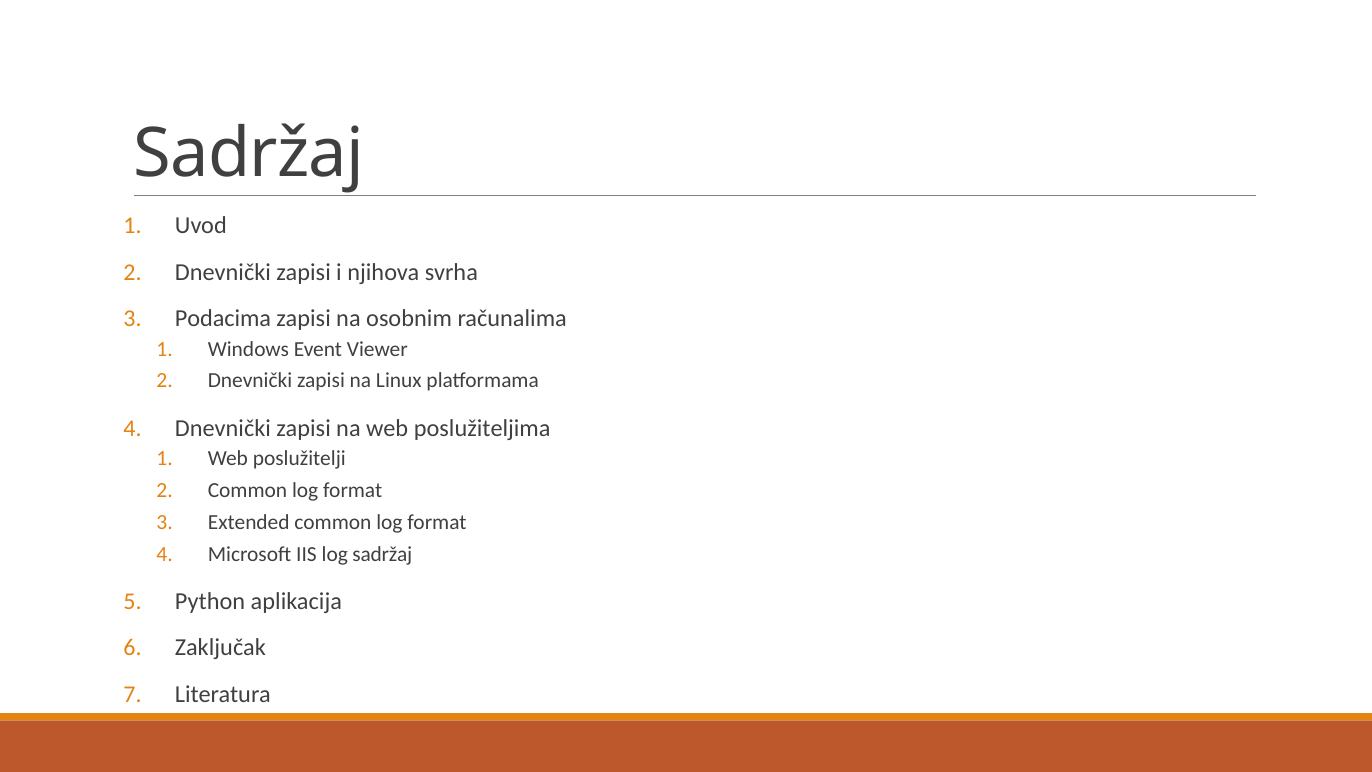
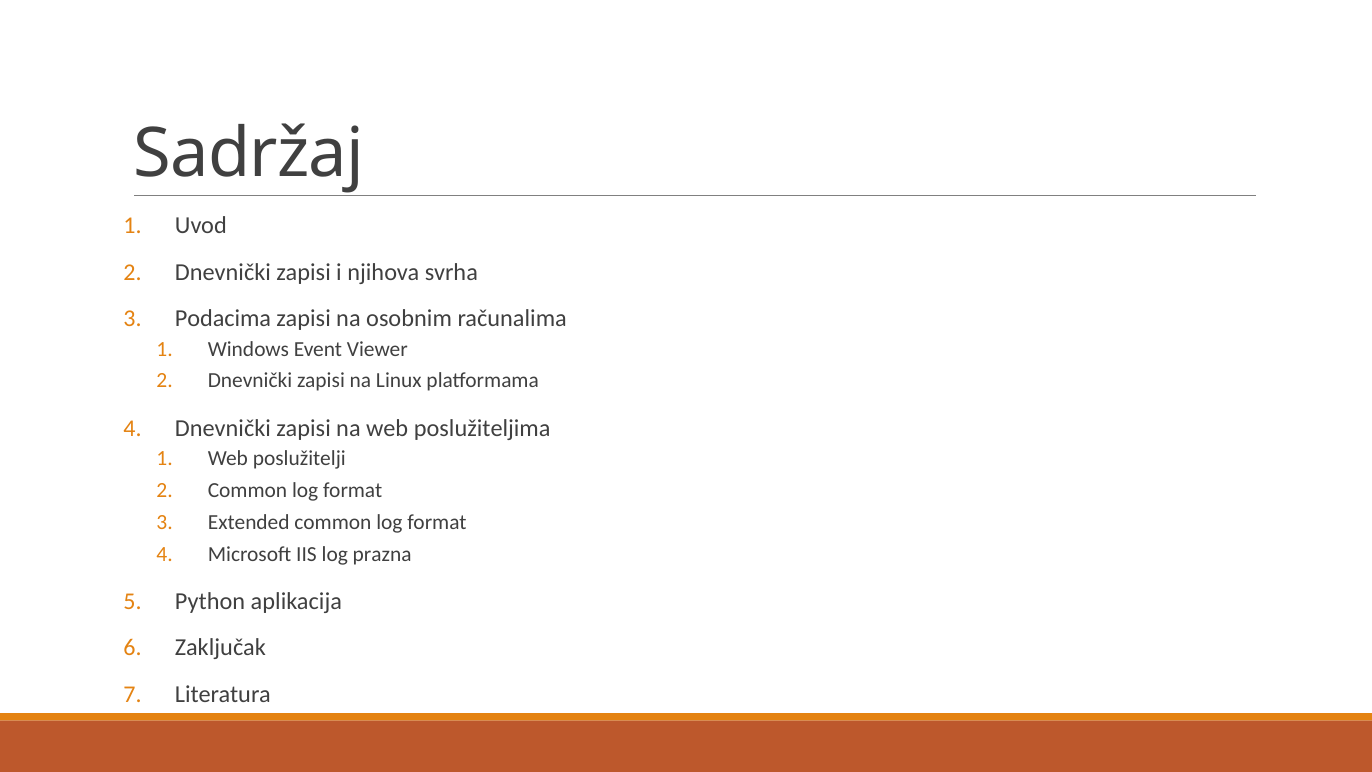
log sadržaj: sadržaj -> prazna (382, 554)
